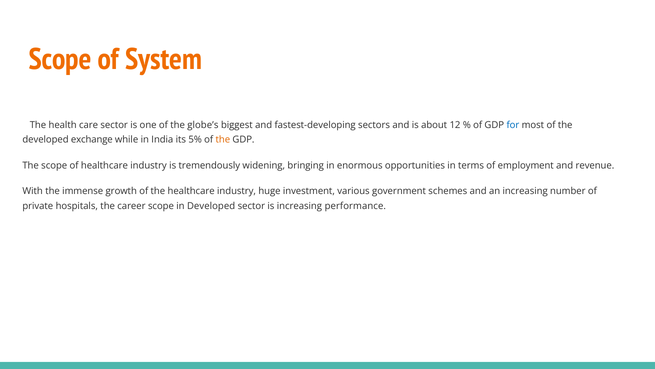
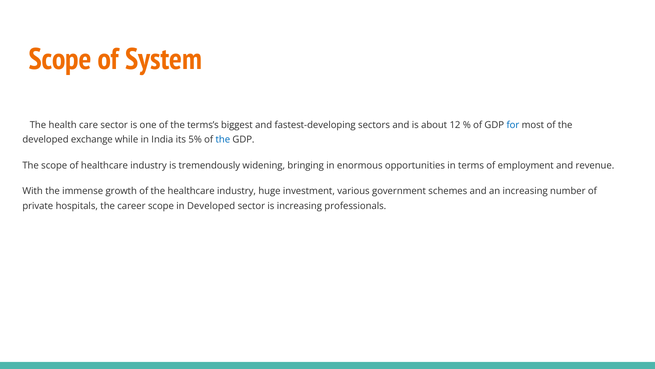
globe’s: globe’s -> terms’s (203, 125)
the colour: orange -> blue (223, 140)
performance: performance -> professionals (355, 206)
